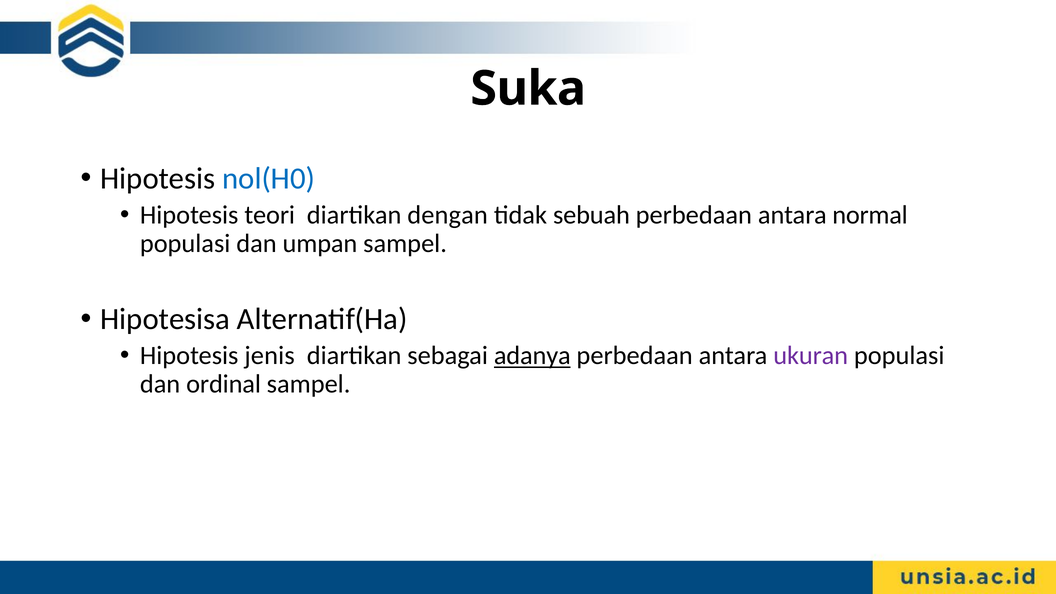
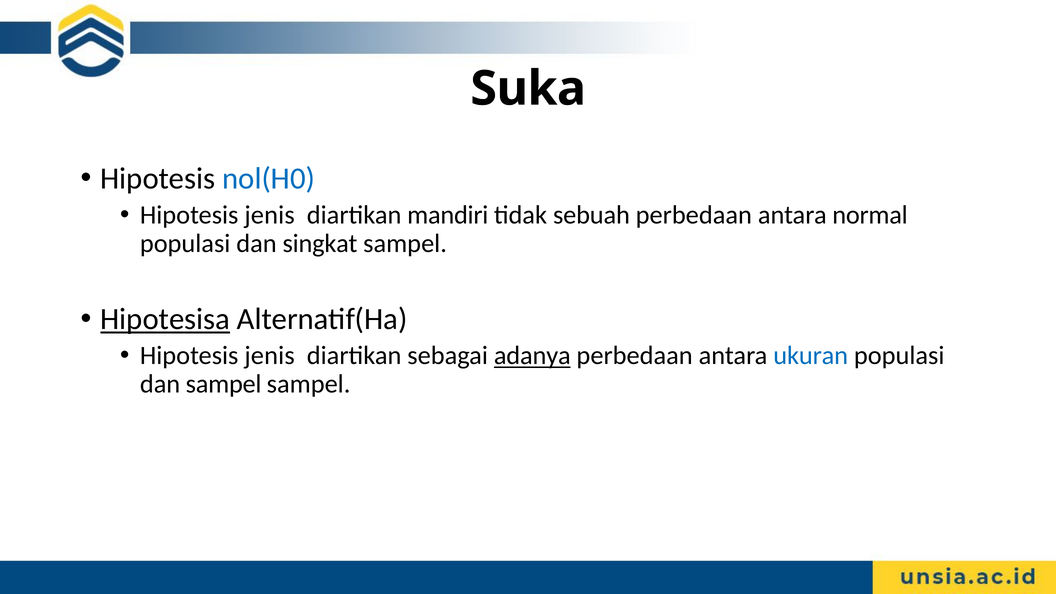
teori: teori -> jenis (270, 215)
dengan: dengan -> mandiri (448, 215)
umpan: umpan -> singkat (320, 243)
Hipotesisa underline: none -> present (165, 319)
ukuran colour: purple -> blue (811, 356)
dan ordinal: ordinal -> sampel (224, 384)
